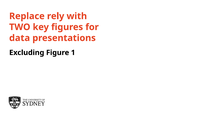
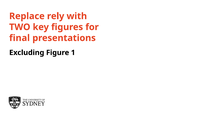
data: data -> final (20, 38)
